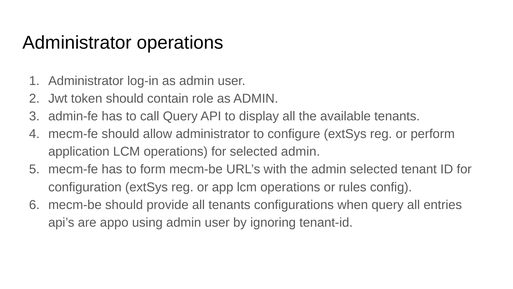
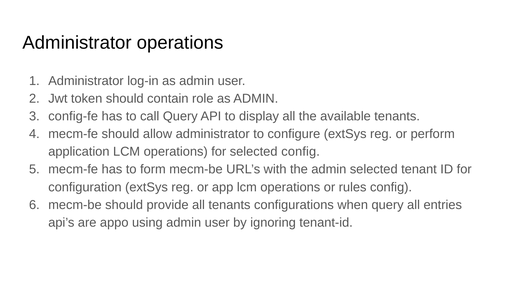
admin-fe: admin-fe -> config-fe (73, 116)
selected admin: admin -> config (301, 151)
